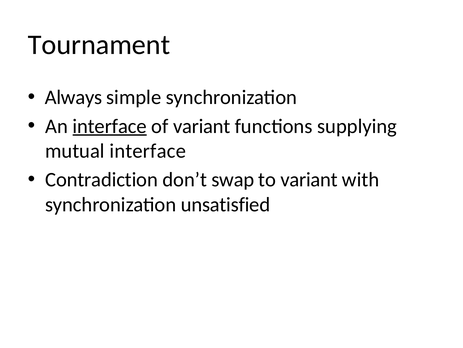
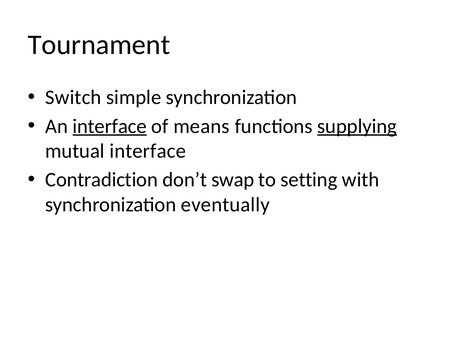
Always: Always -> Switch (73, 97)
of variant: variant -> means (201, 126)
supplying underline: none -> present (357, 126)
to variant: variant -> setting (309, 179)
unsatisfied: unsatisfied -> eventually (225, 204)
